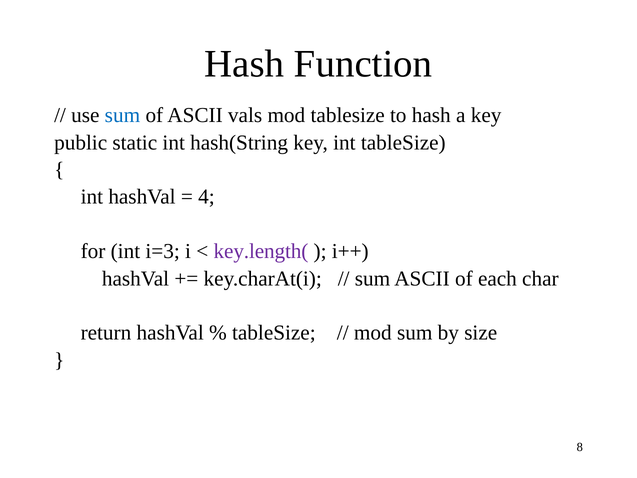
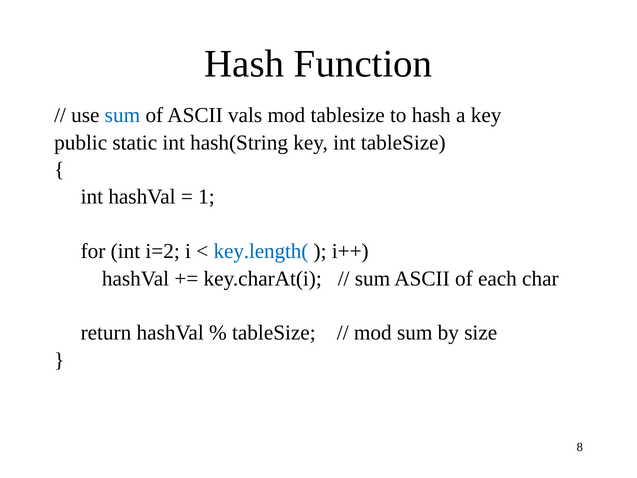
4: 4 -> 1 (206, 197)
i=3: i=3 -> i=2 (163, 251)
key.length( colour: purple -> blue (261, 251)
